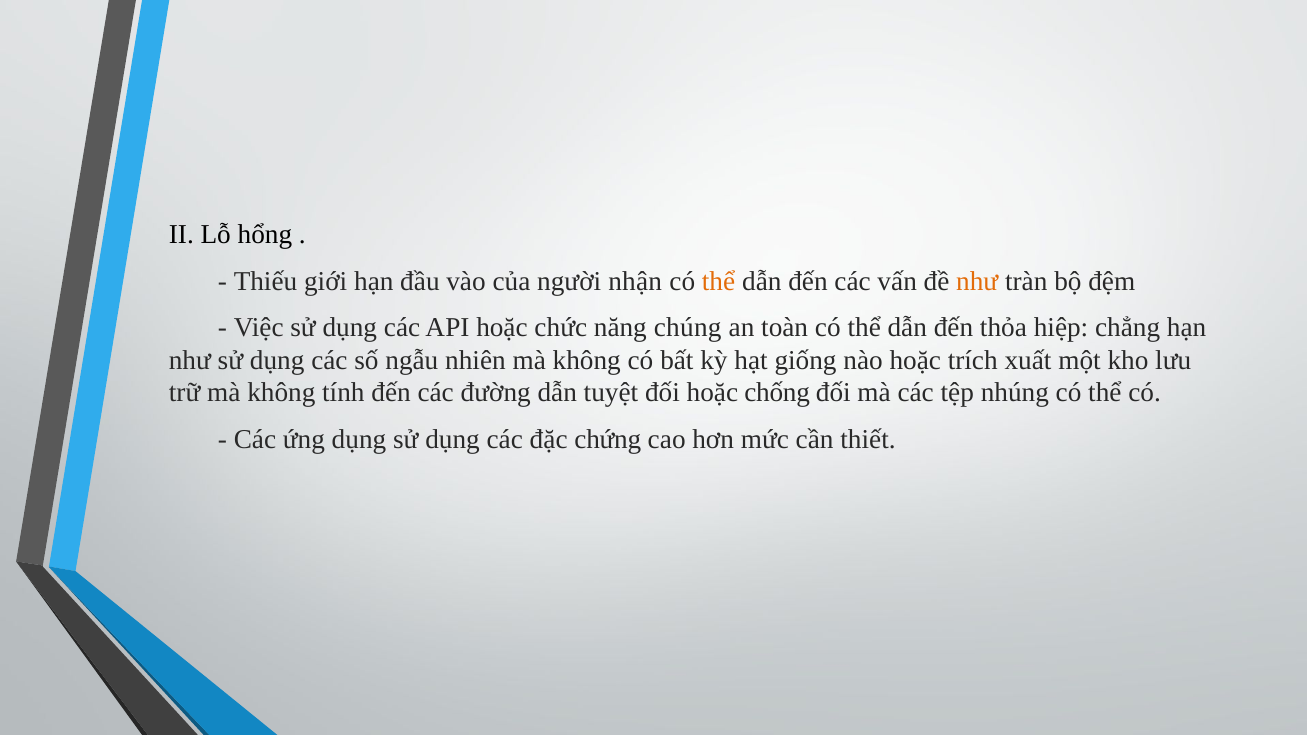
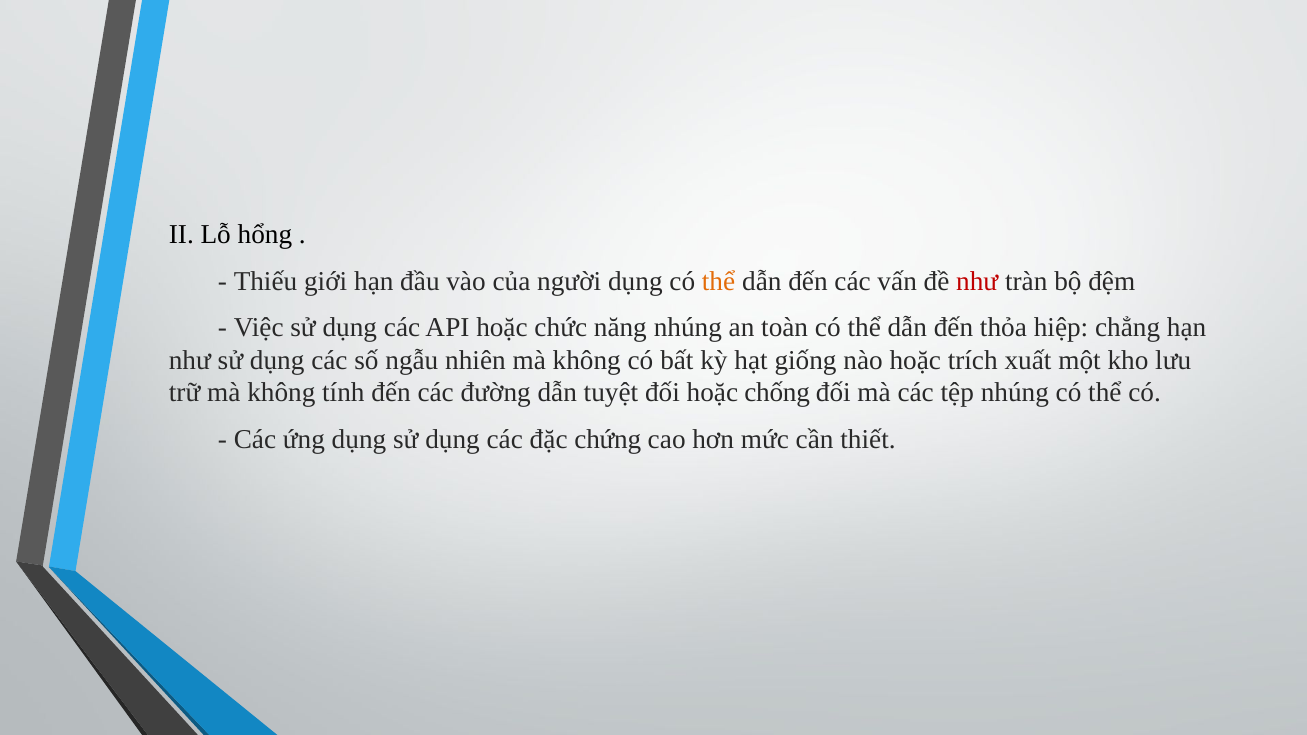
người nhận: nhận -> dụng (635, 281)
như colour: orange -> red (977, 281)
năng chúng: chúng -> nhúng (688, 327)
